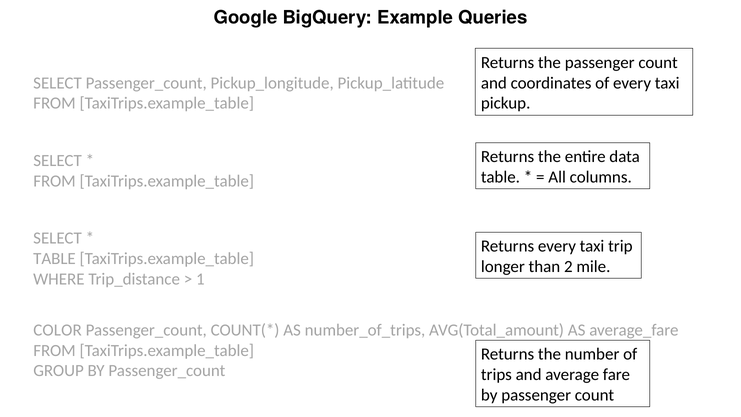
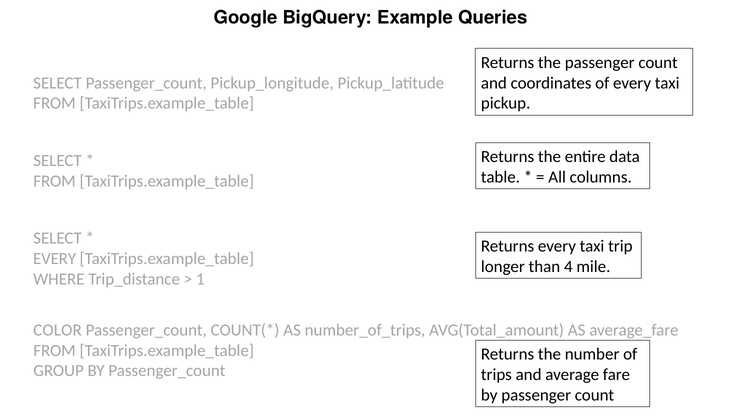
TABLE: TABLE -> EVERY (55, 259)
2: 2 -> 4 (568, 266)
